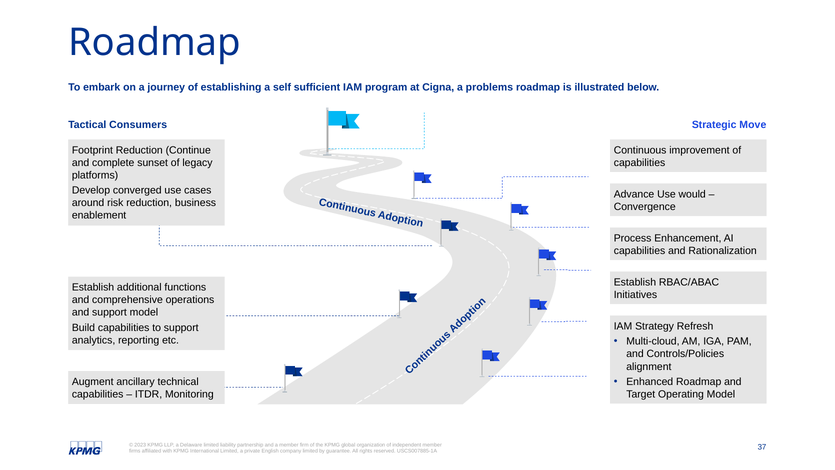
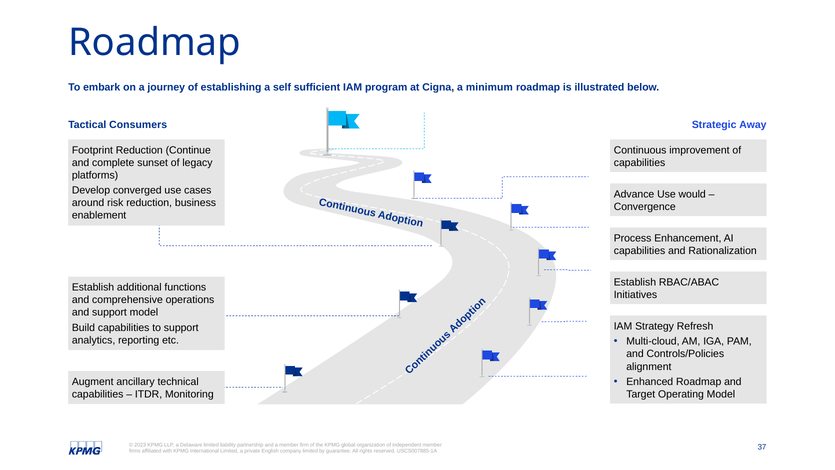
problems: problems -> minimum (489, 87)
Move: Move -> Away (753, 125)
